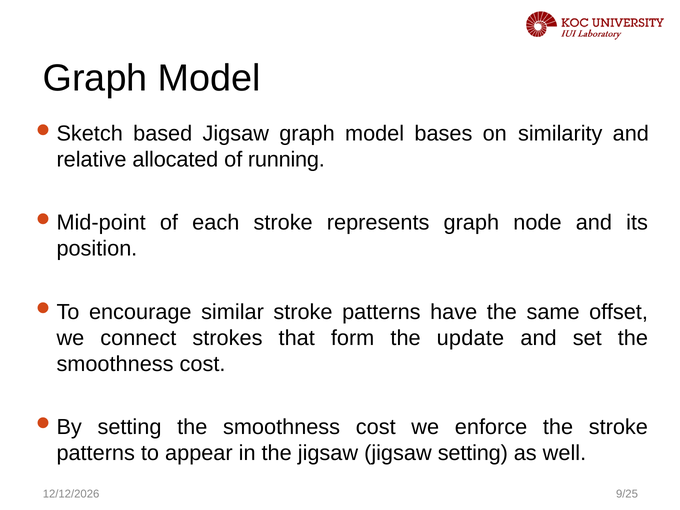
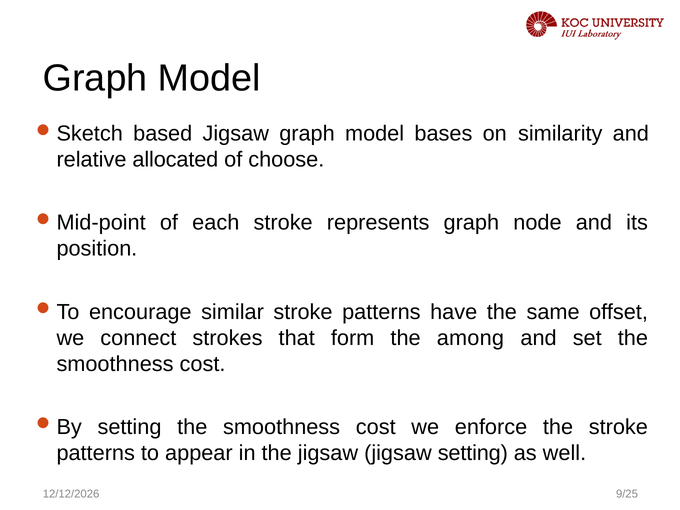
running: running -> choose (286, 160)
update: update -> among (470, 338)
